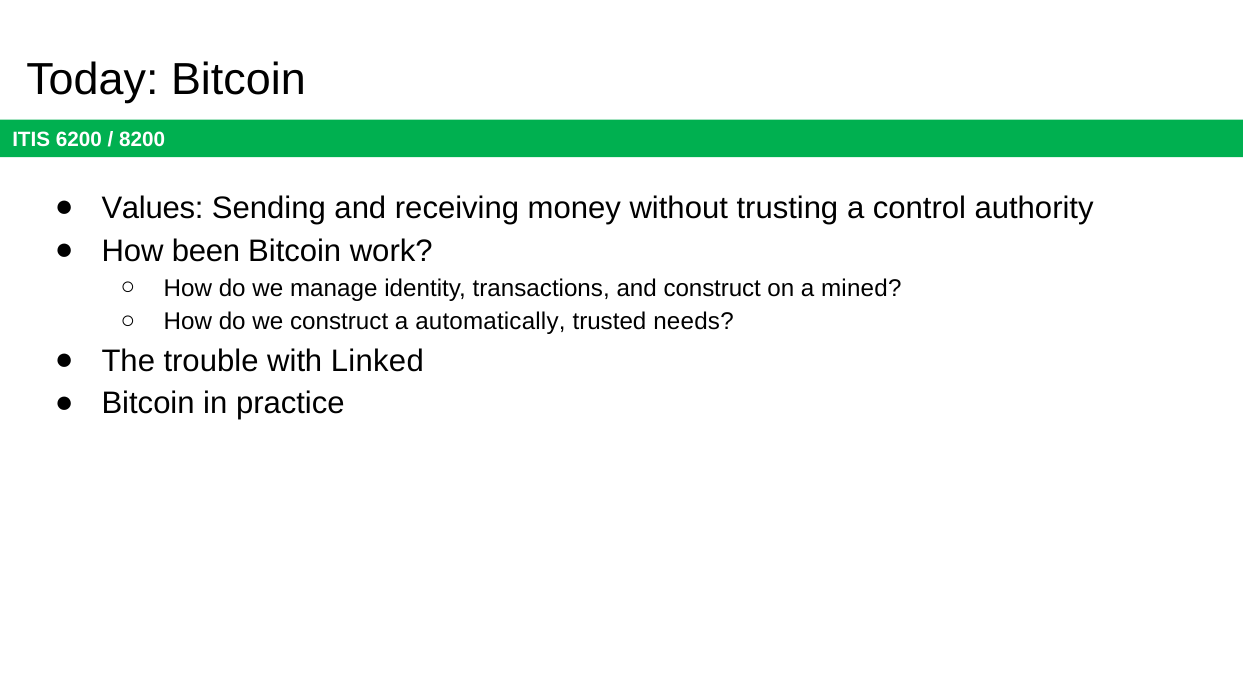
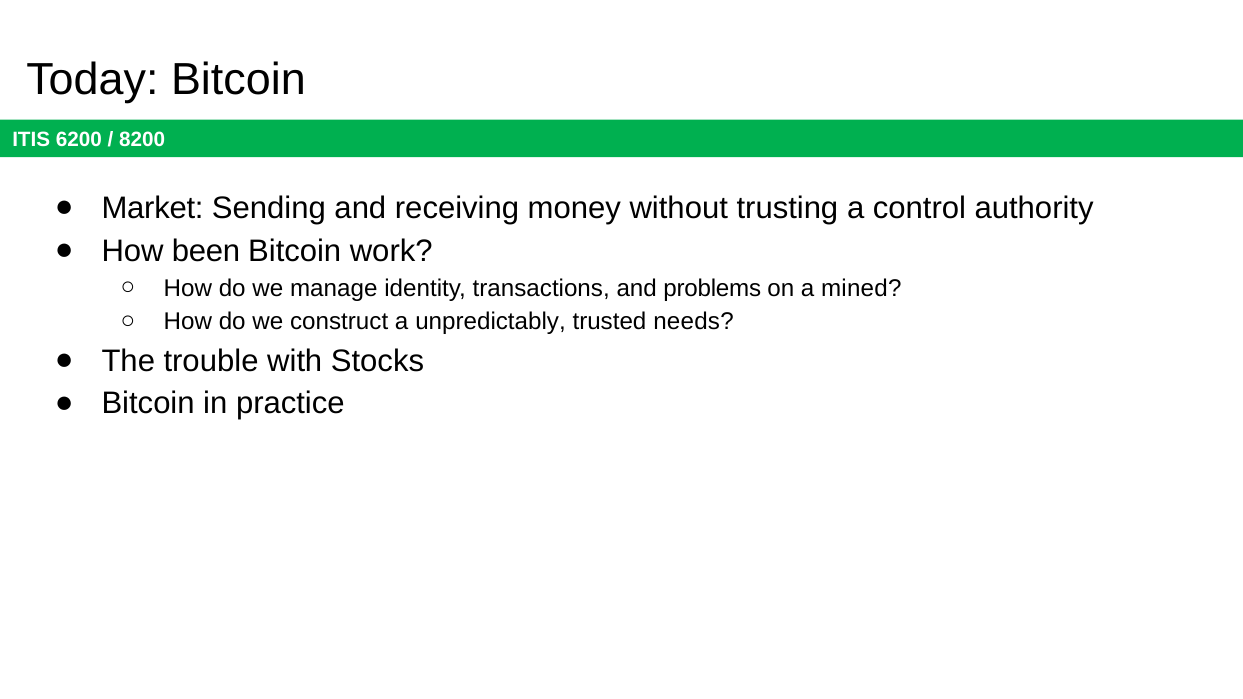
Values: Values -> Market (153, 208)
and construct: construct -> problems (712, 288)
automatically: automatically -> unpredictably (490, 322)
Linked: Linked -> Stocks (377, 361)
